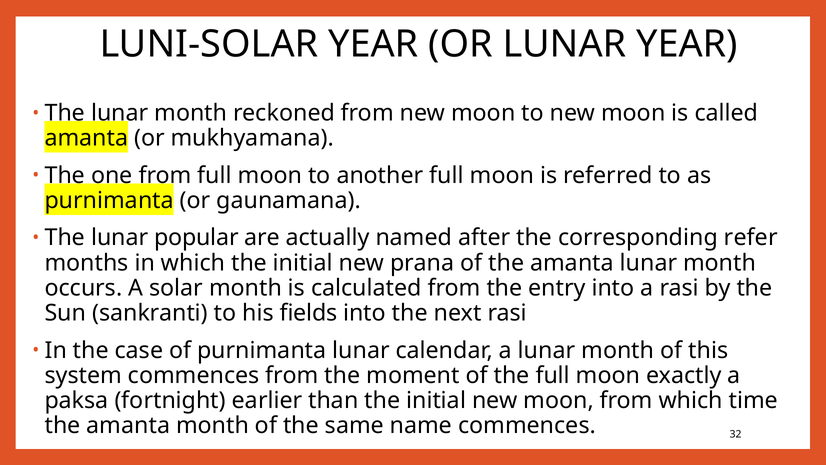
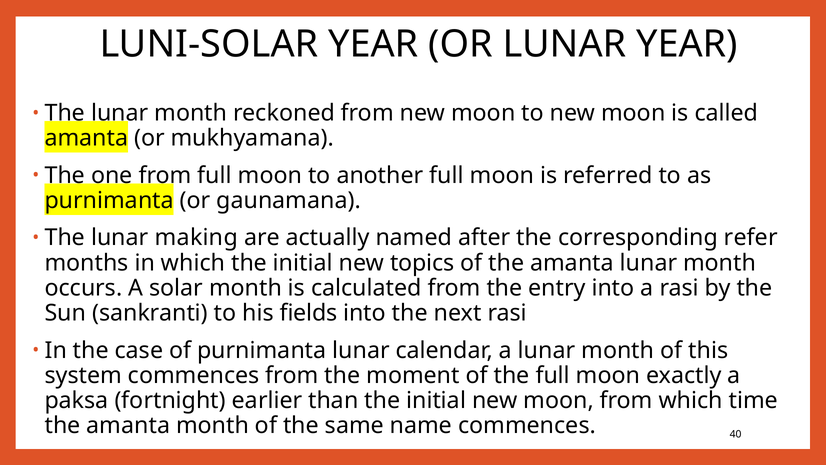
popular: popular -> making (196, 238)
prana: prana -> topics (422, 263)
32: 32 -> 40 (736, 434)
